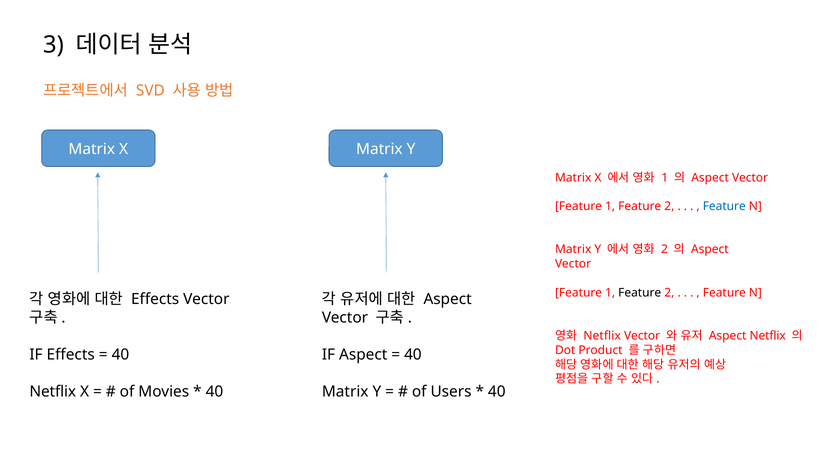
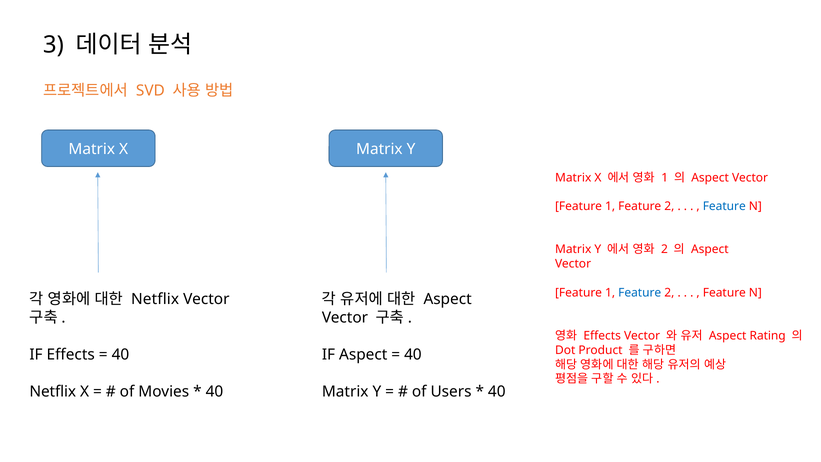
Feature colour: black -> blue (640, 293)
Effects: Effects -> Netflix (155, 299)
Netflix: Netflix -> Effects (602, 336)
Aspect Netflix: Netflix -> Rating (768, 336)
